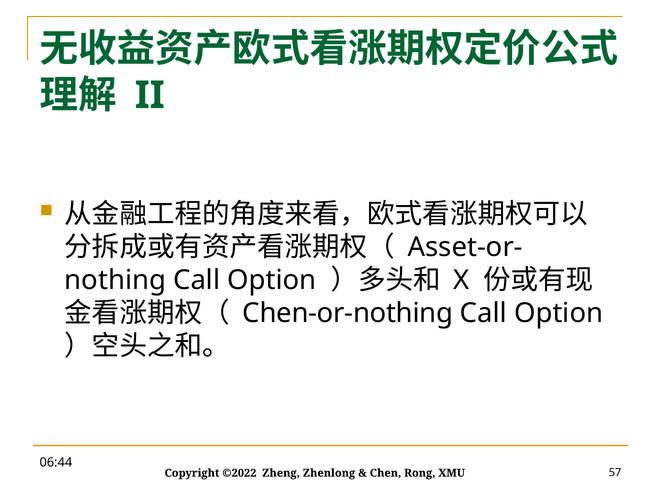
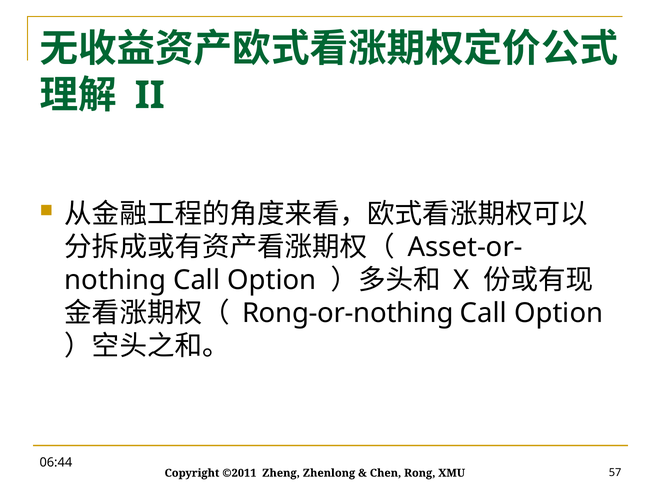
Chen-or-nothing: Chen-or-nothing -> Rong-or-nothing (348, 314)
©2022: ©2022 -> ©2011 (239, 474)
